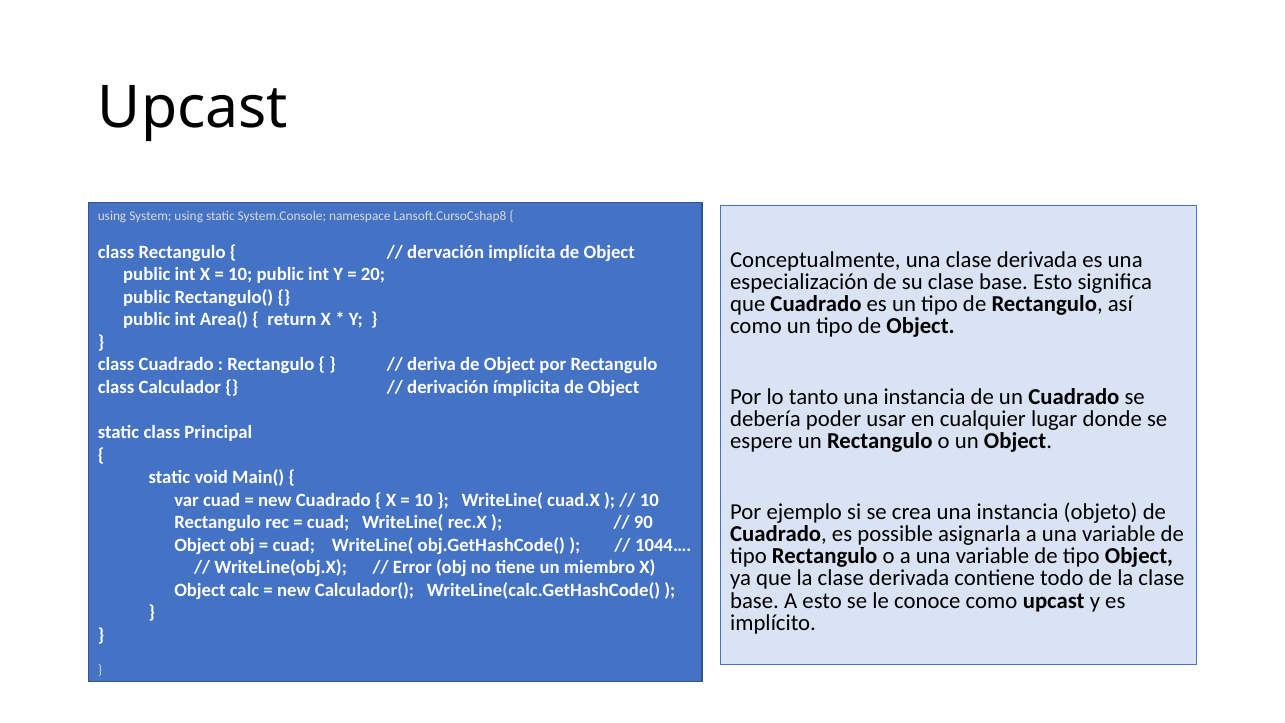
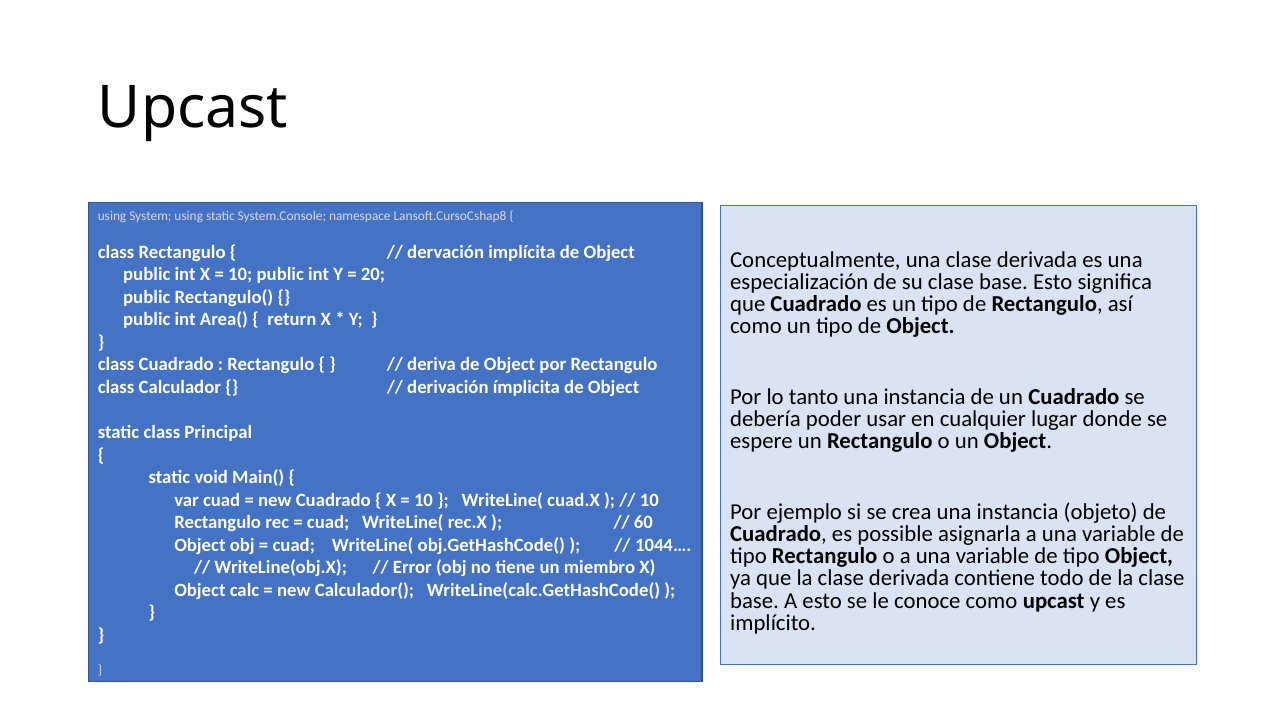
90: 90 -> 60 (643, 522)
